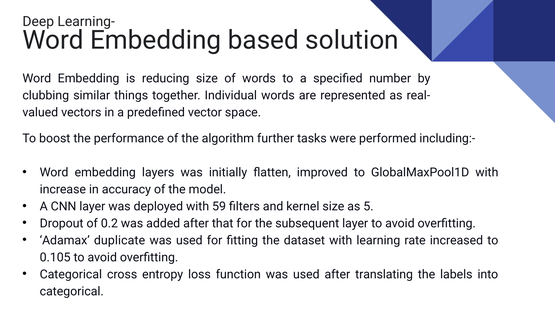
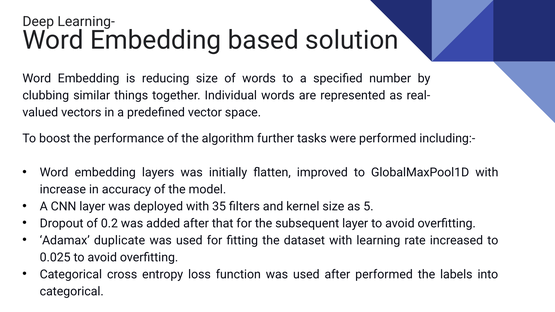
59: 59 -> 35 (219, 206)
0.105: 0.105 -> 0.025 (55, 257)
after translating: translating -> performed (384, 274)
